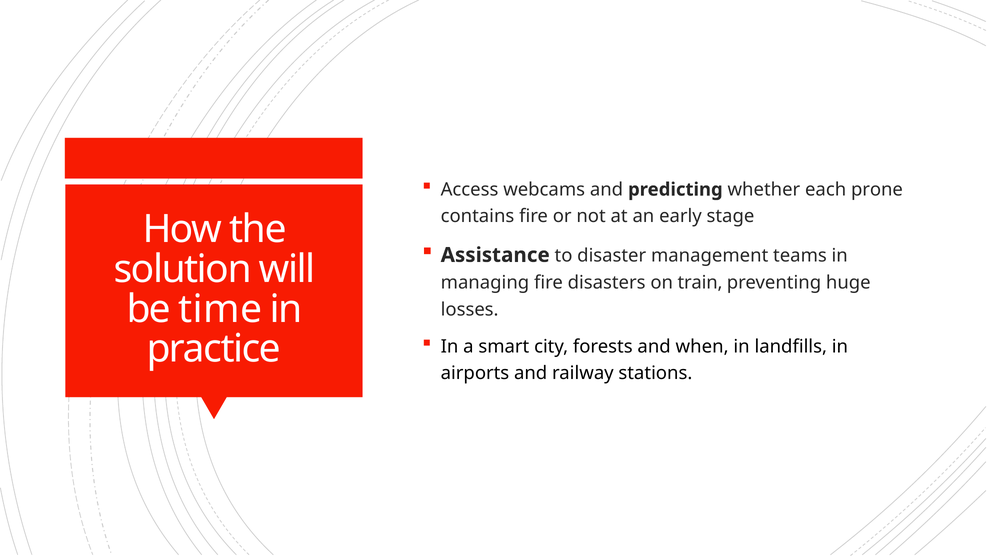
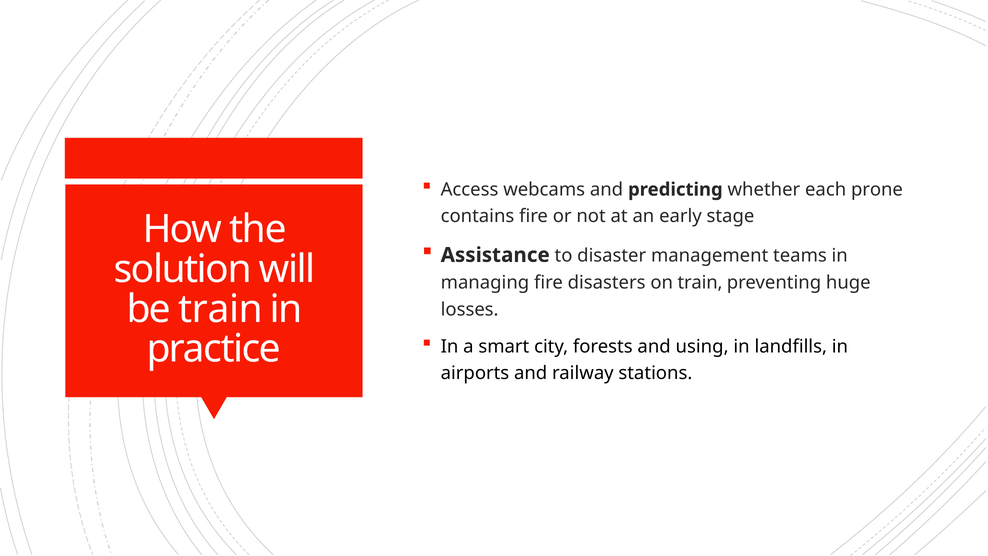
be time: time -> train (221, 309)
when: when -> using (702, 346)
